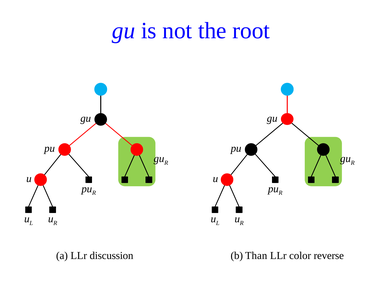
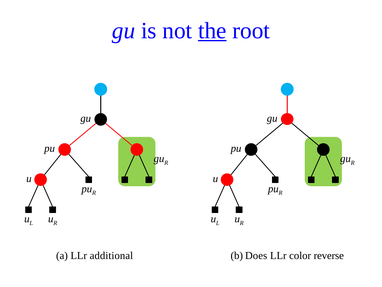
the underline: none -> present (212, 31)
discussion: discussion -> additional (111, 255)
Than: Than -> Does (256, 255)
